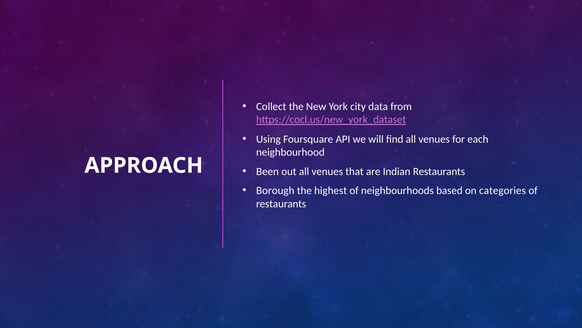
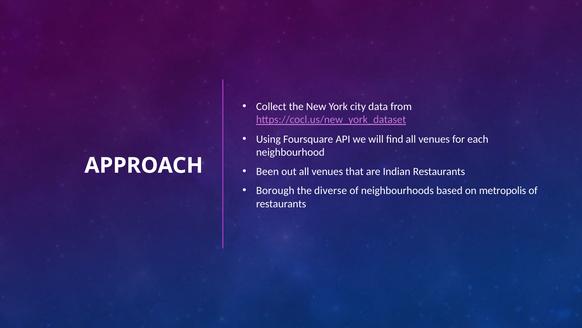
highest: highest -> diverse (331, 190)
categories: categories -> metropolis (503, 190)
